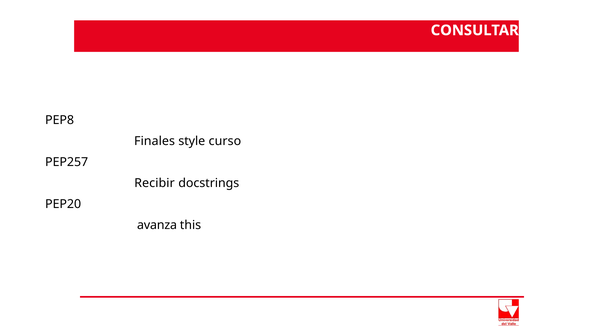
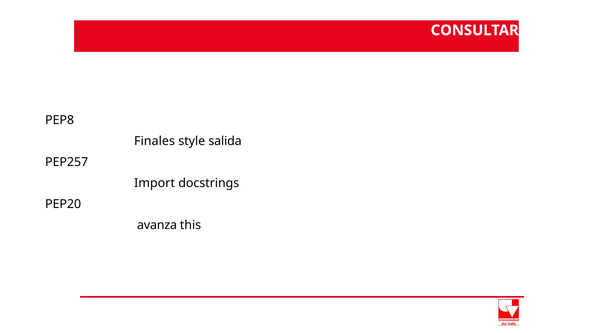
curso: curso -> salida (225, 141)
Recibir: Recibir -> Import (155, 183)
